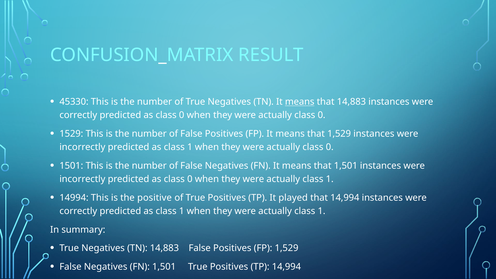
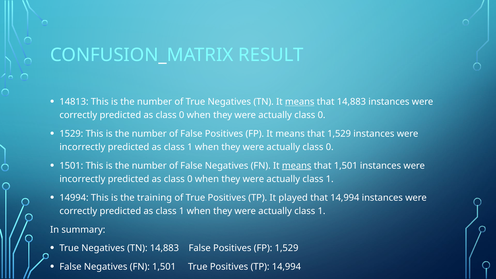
45330: 45330 -> 14813 (74, 102)
means underline: none -> present (297, 166)
positive: positive -> training (154, 198)
